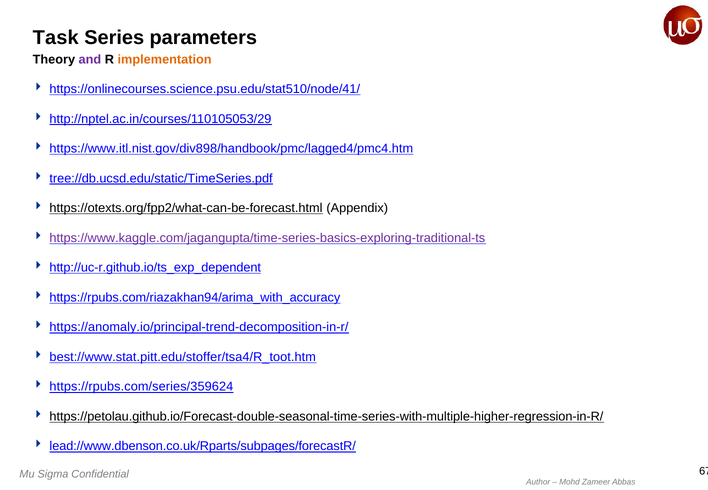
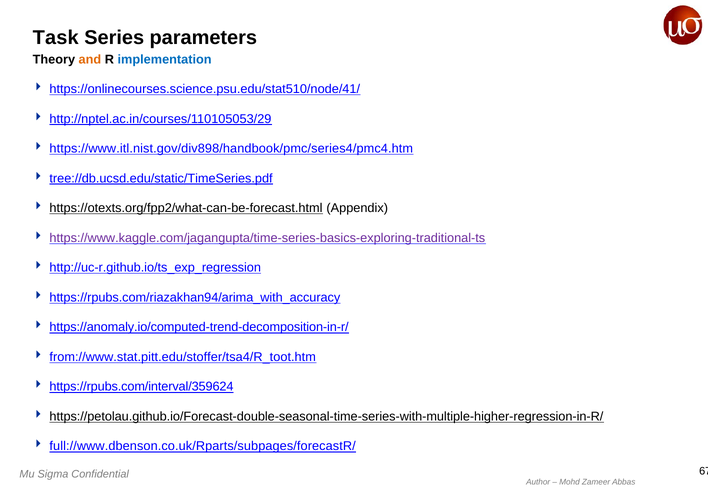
and colour: purple -> orange (90, 59)
implementation colour: orange -> blue (165, 59)
https://www.itl.nist.gov/div898/handbook/pmc/lagged4/pmc4.htm: https://www.itl.nist.gov/div898/handbook/pmc/lagged4/pmc4.htm -> https://www.itl.nist.gov/div898/handbook/pmc/series4/pmc4.htm (231, 149)
http://uc-r.github.io/ts_exp_dependent: http://uc-r.github.io/ts_exp_dependent -> http://uc-r.github.io/ts_exp_regression (155, 268)
https://anomaly.io/principal-trend-decomposition-in-r/: https://anomaly.io/principal-trend-decomposition-in-r/ -> https://anomaly.io/computed-trend-decomposition-in-r/ (199, 327)
best://www.stat.pitt.edu/stoffer/tsa4/R_toot.htm: best://www.stat.pitt.edu/stoffer/tsa4/R_toot.htm -> from://www.stat.pitt.edu/stoffer/tsa4/R_toot.htm (183, 357)
https://rpubs.com/series/359624: https://rpubs.com/series/359624 -> https://rpubs.com/interval/359624 (141, 387)
lead://www.dbenson.co.uk/Rparts/subpages/forecastR/: lead://www.dbenson.co.uk/Rparts/subpages/forecastR/ -> full://www.dbenson.co.uk/Rparts/subpages/forecastR/ (203, 447)
